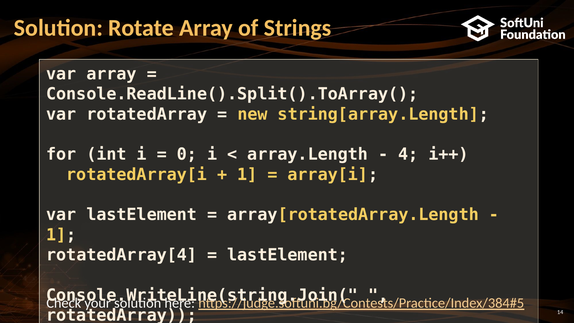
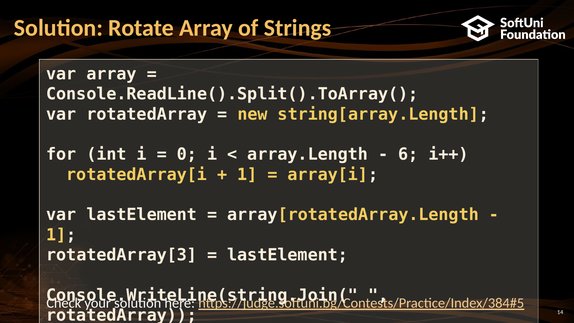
4: 4 -> 6 (408, 154)
rotatedArray[4: rotatedArray[4 -> rotatedArray[3 (122, 255)
